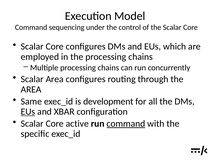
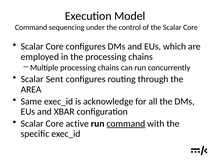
Scalar Area: Area -> Sent (55, 79)
development: development -> acknowledge (108, 101)
EUs underline: present -> none (28, 111)
